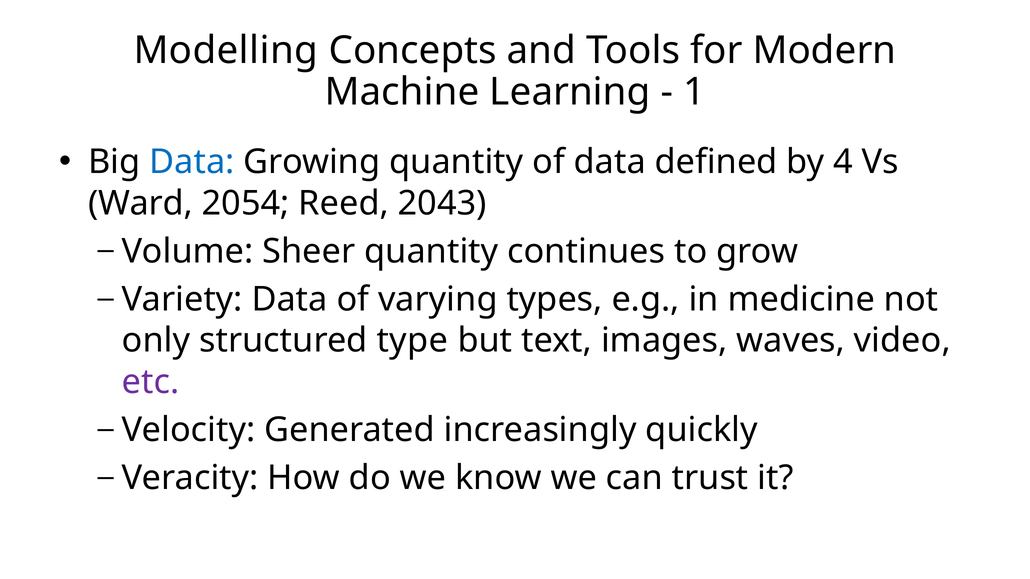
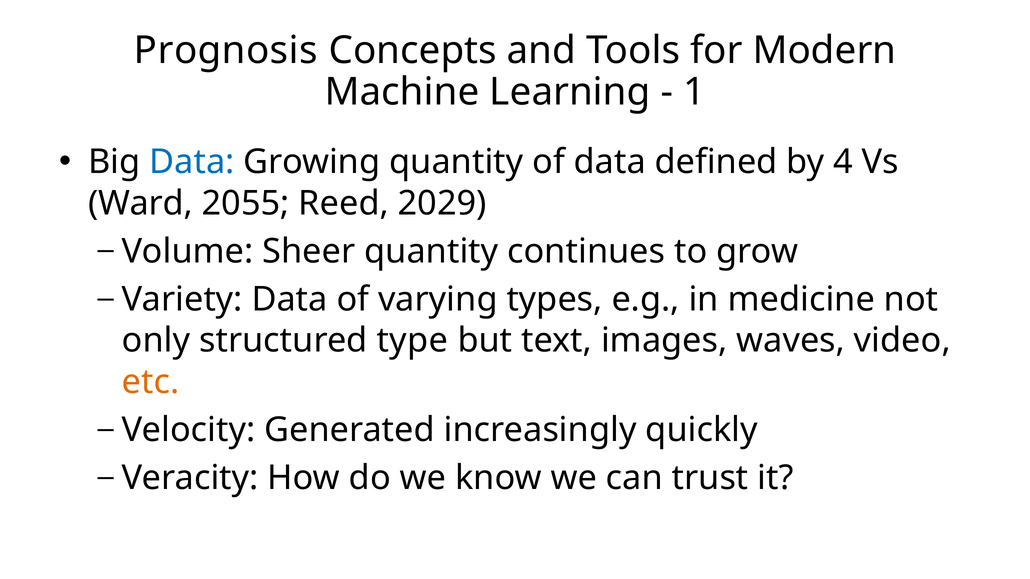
Modelling: Modelling -> Prognosis (226, 50)
2054: 2054 -> 2055 (246, 203)
2043: 2043 -> 2029 (442, 203)
etc colour: purple -> orange (151, 382)
